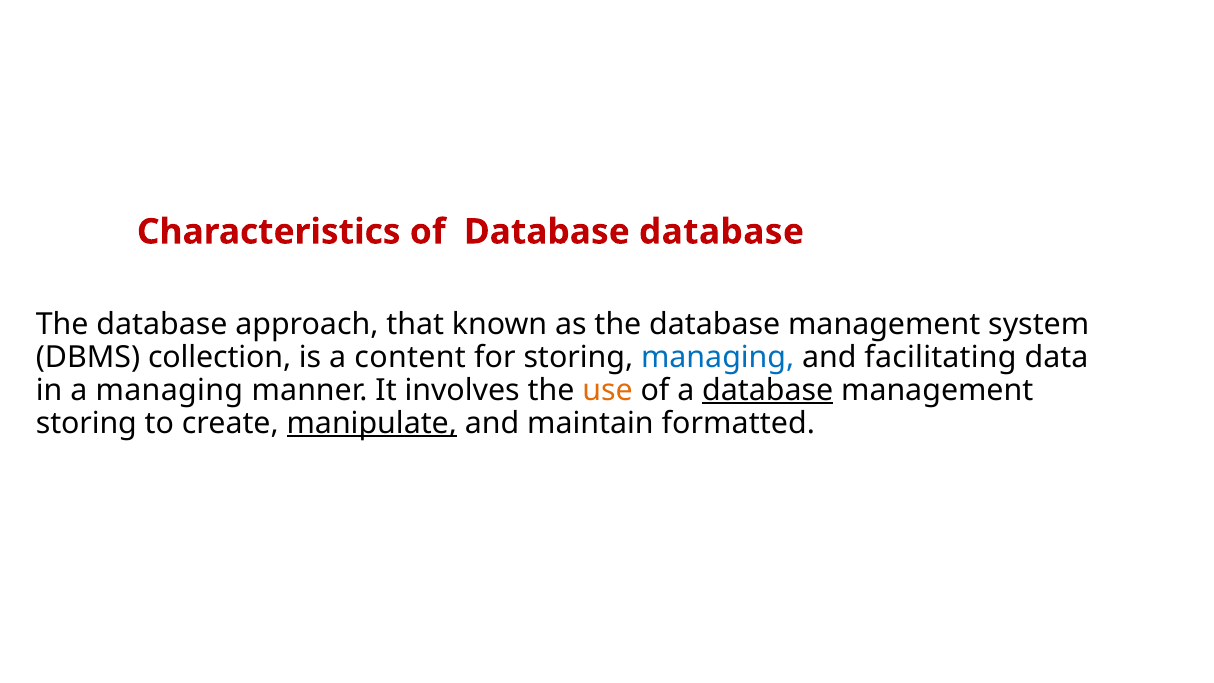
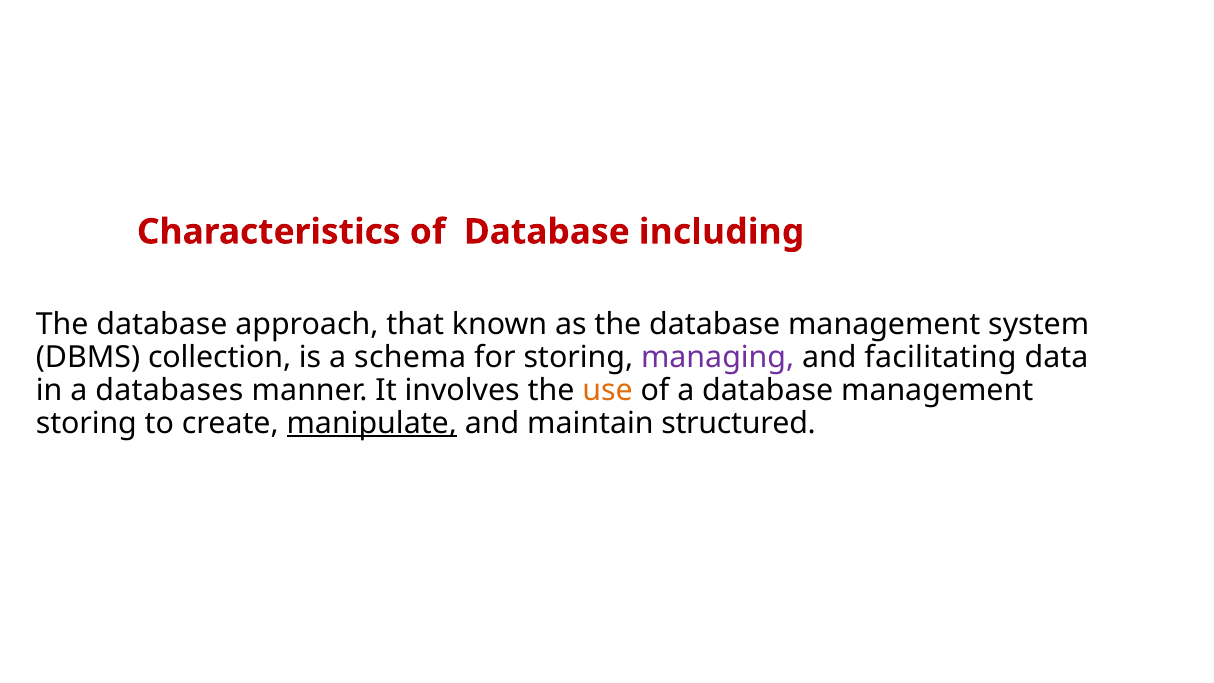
Database database: database -> including (722, 232)
content: content -> schema (410, 357)
managing colour: blue -> purple (718, 357)
a managing: managing -> databases (169, 390)
database underline: present -> none (768, 390)
formatted: formatted -> structured (739, 423)
